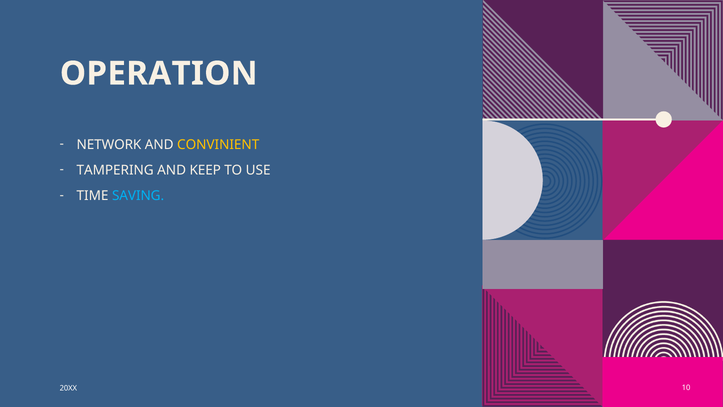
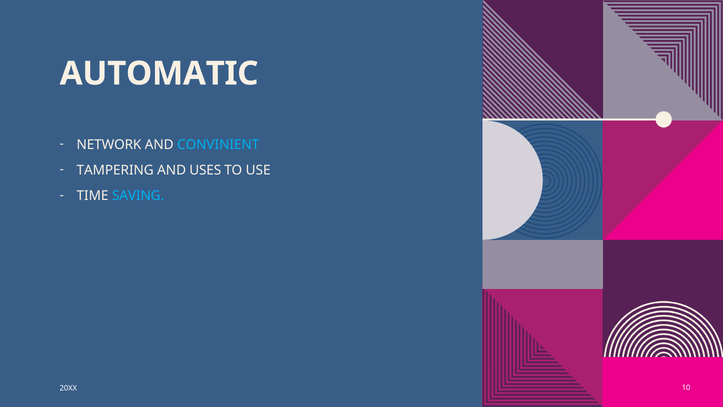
OPERATION: OPERATION -> AUTOMATIC (159, 74)
CONVINIENT colour: yellow -> light blue (218, 144)
KEEP: KEEP -> USES (205, 170)
